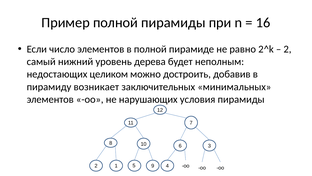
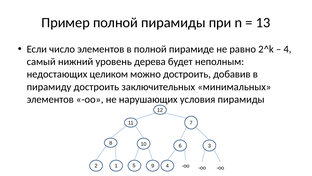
16: 16 -> 13 (263, 23)
2: 2 -> 4 (287, 49)
пирамиду возникает: возникает -> достроить (96, 87)
